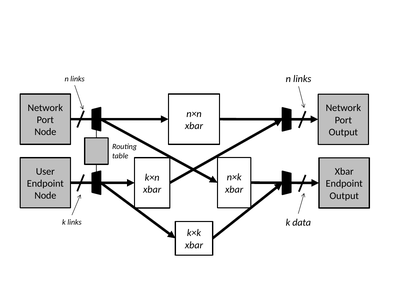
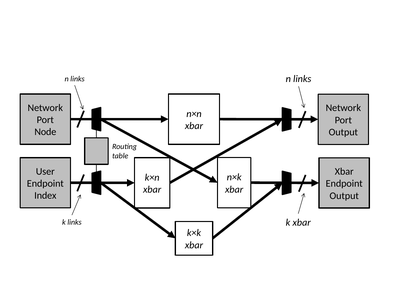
Node: Node -> Index (45, 196)
k data: data -> xbar (302, 223)
